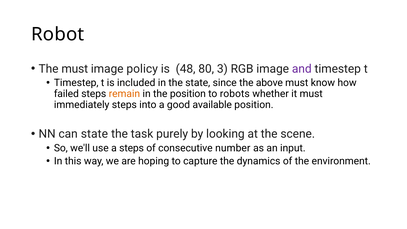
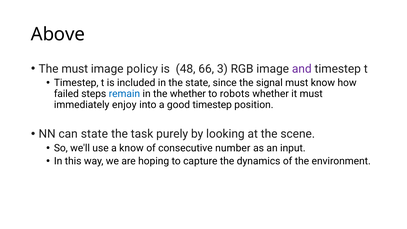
Robot: Robot -> Above (58, 34)
80: 80 -> 66 (206, 69)
above: above -> signal (269, 83)
remain colour: orange -> blue (124, 94)
the position: position -> whether (188, 94)
immediately steps: steps -> enjoy (124, 105)
good available: available -> timestep (212, 105)
a steps: steps -> know (131, 148)
